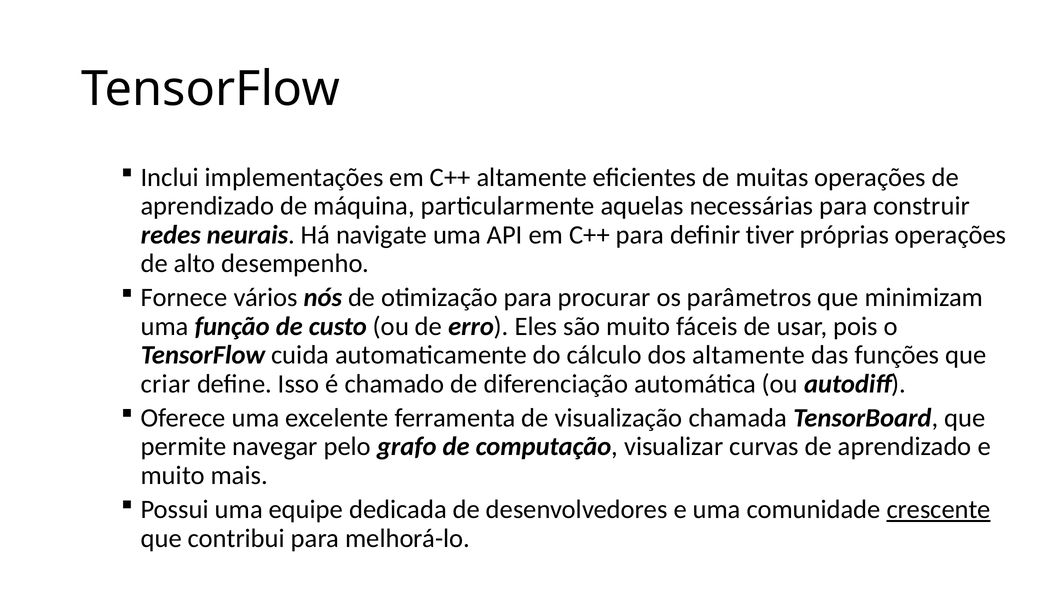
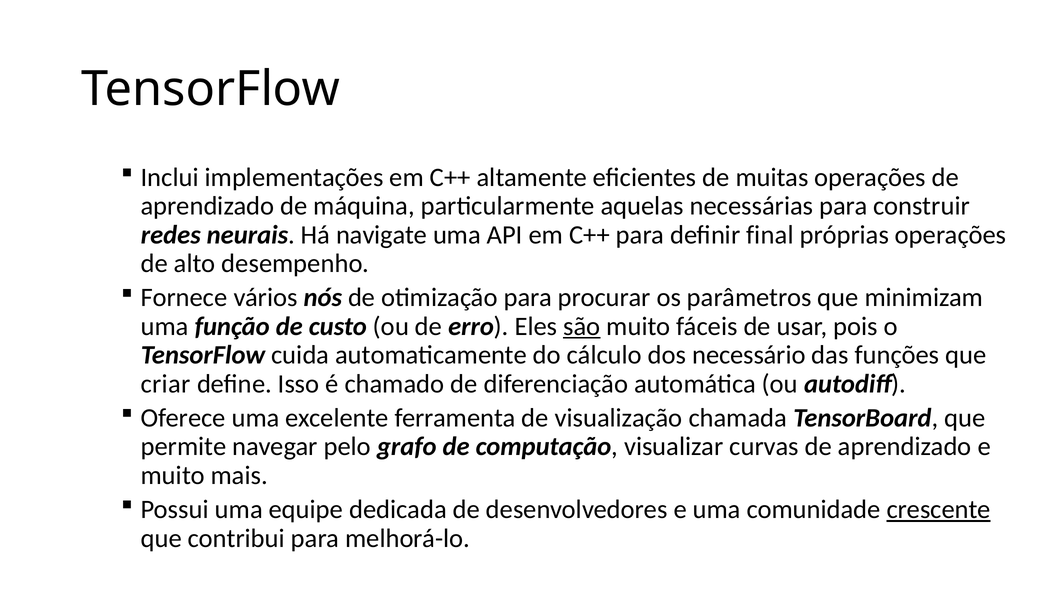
tiver: tiver -> final (770, 235)
são underline: none -> present (582, 326)
dos altamente: altamente -> necessário (749, 355)
